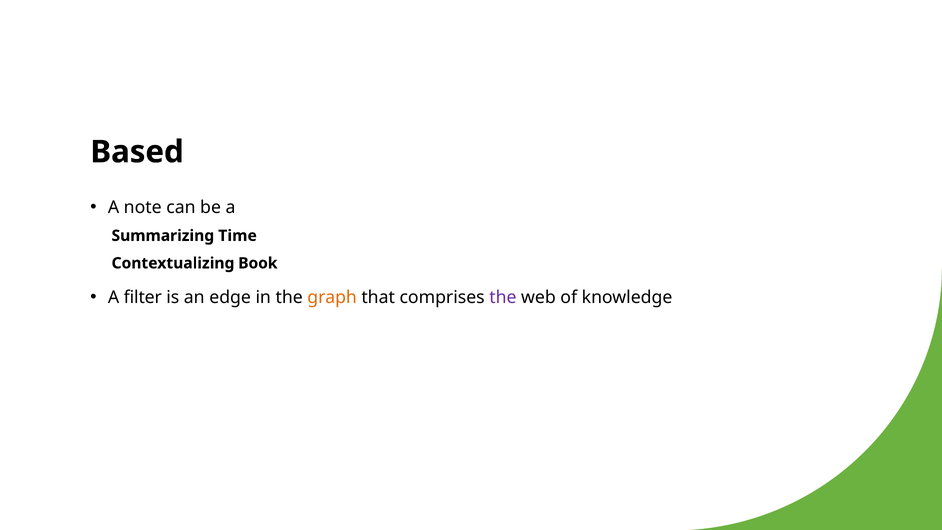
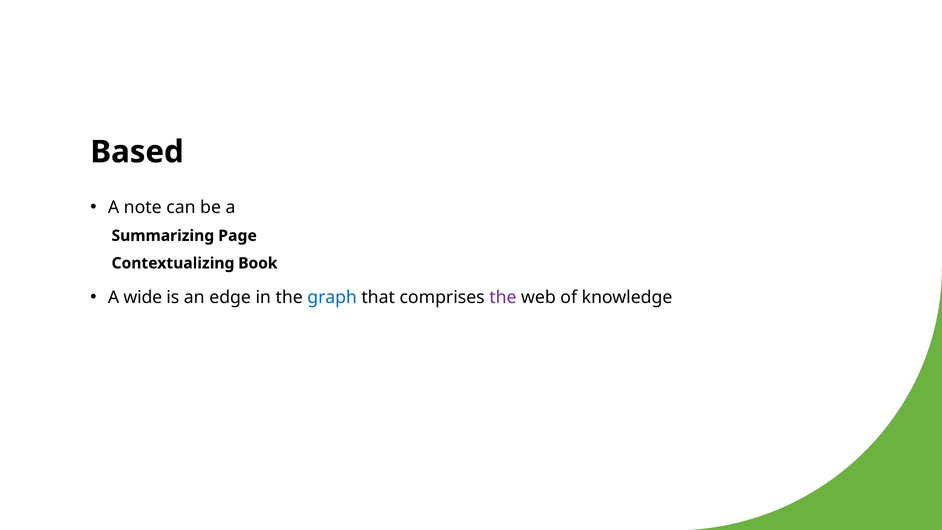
Time: Time -> Page (238, 236)
filter: filter -> wide (143, 297)
graph colour: orange -> blue (332, 297)
